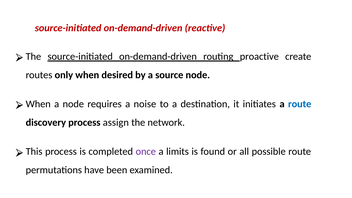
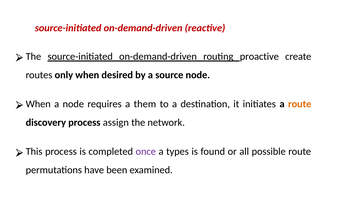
noise: noise -> them (145, 104)
route colour: blue -> orange (300, 104)
limits: limits -> types (178, 152)
